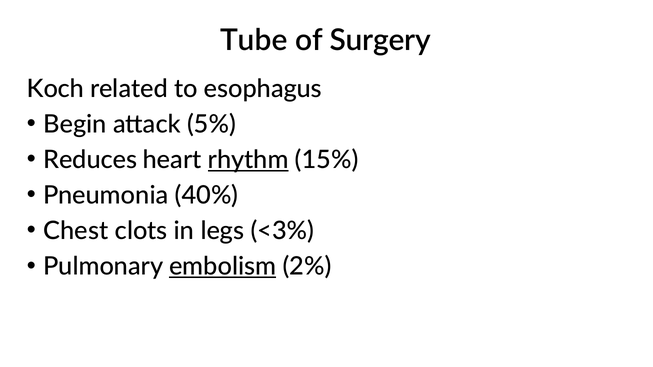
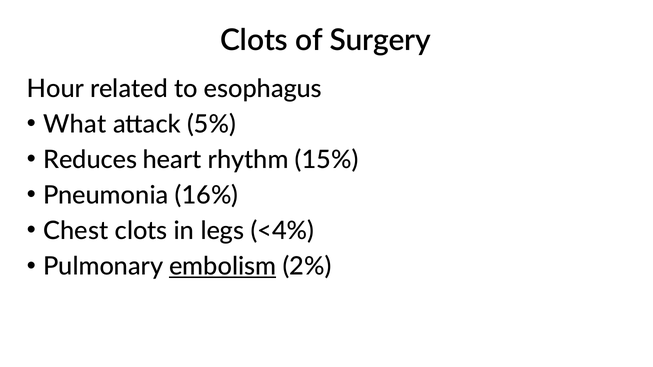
Tube: Tube -> Clots (254, 40)
Koch: Koch -> Hour (55, 89)
Begin: Begin -> What (75, 124)
rhythm underline: present -> none (248, 160)
40%: 40% -> 16% (207, 196)
<3%: <3% -> <4% (282, 231)
